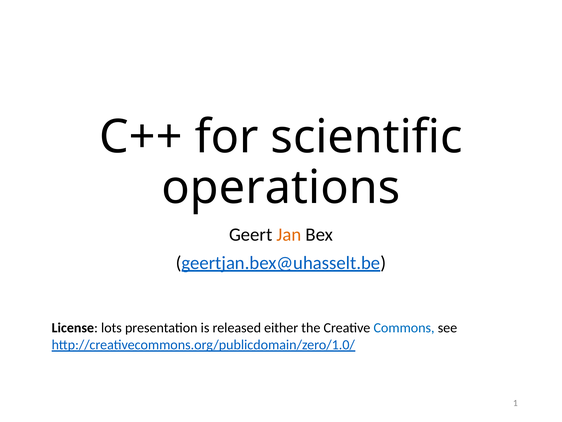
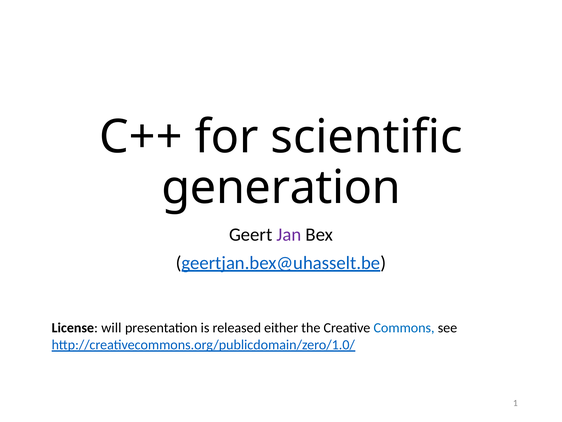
operations: operations -> generation (281, 187)
Jan colour: orange -> purple (289, 234)
lots: lots -> will (111, 327)
